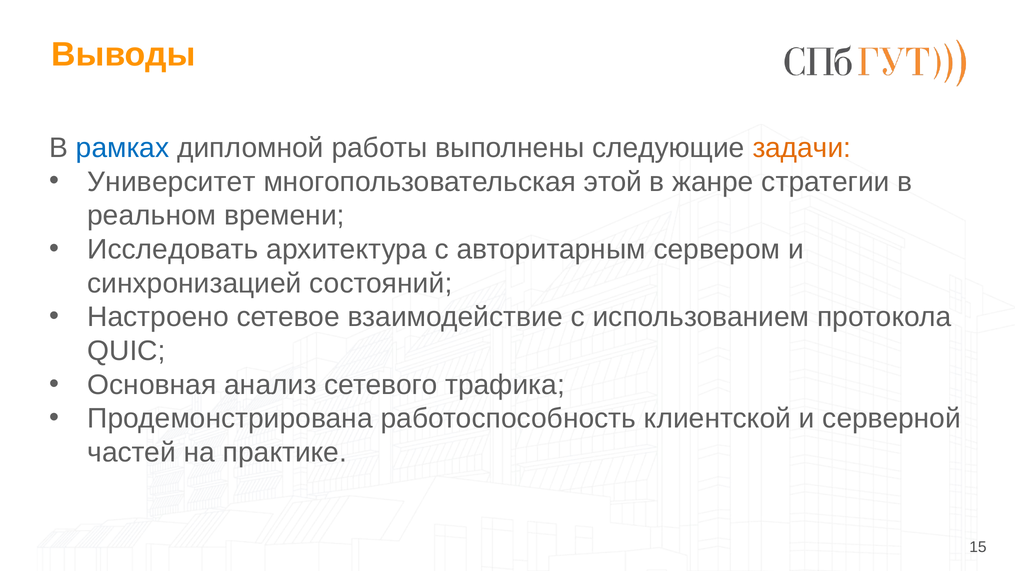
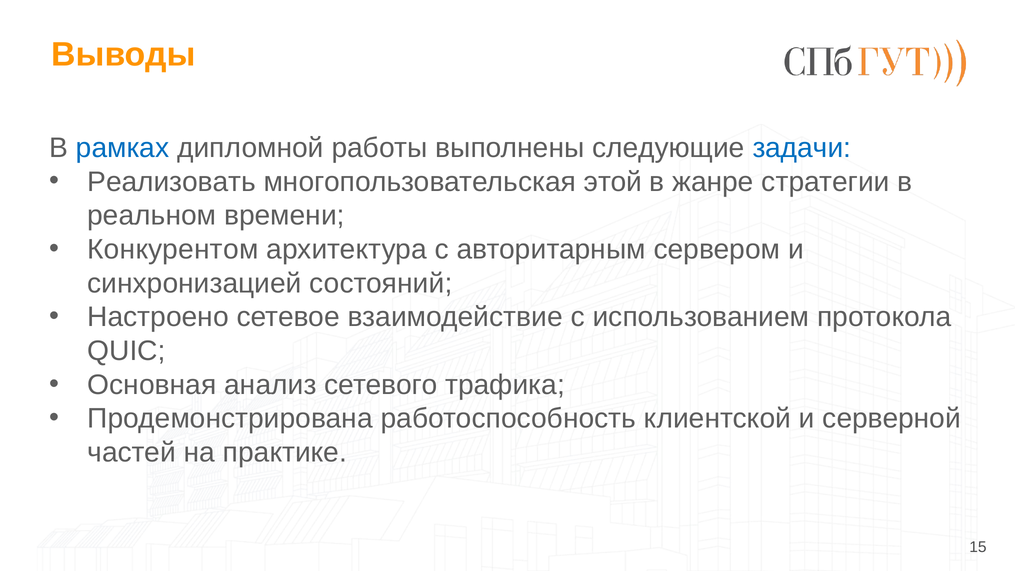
задачи colour: orange -> blue (802, 148)
Университет: Университет -> Реализовать (172, 182)
Исследовать: Исследовать -> Конкурентом (173, 249)
